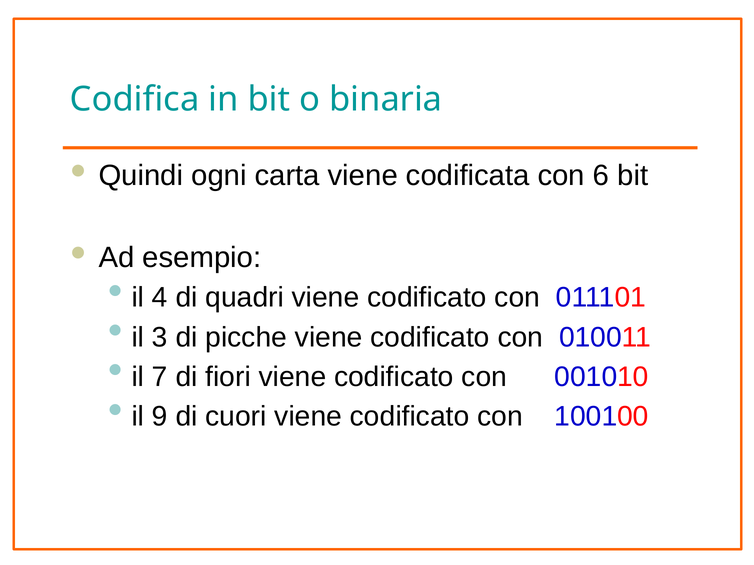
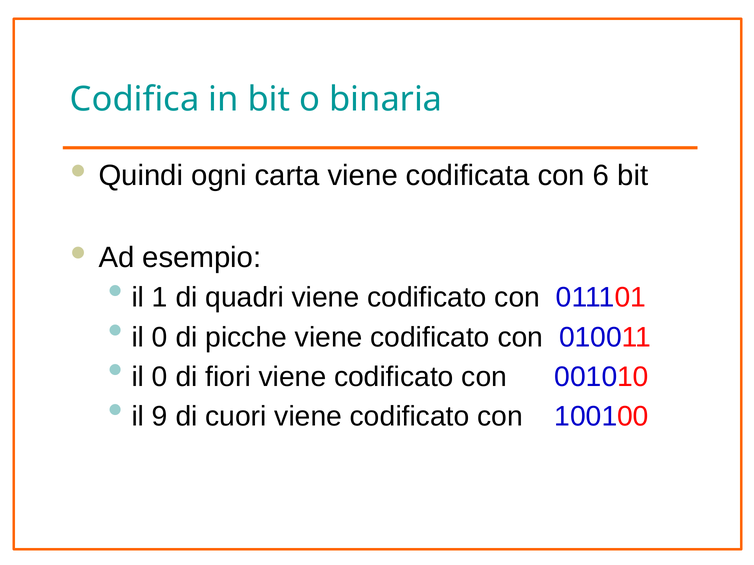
4: 4 -> 1 (160, 298)
3: 3 -> 0 (160, 338)
7: 7 -> 0 (160, 377)
